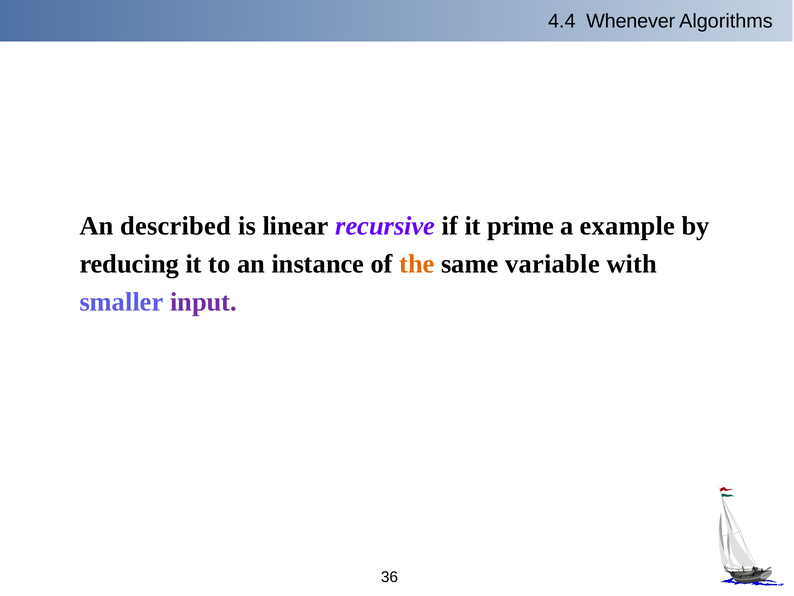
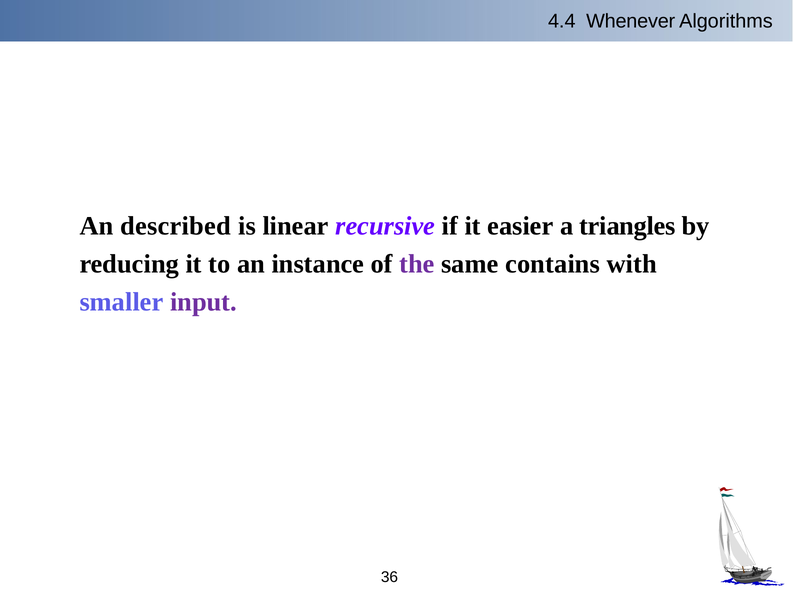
prime: prime -> easier (520, 226)
example: example -> triangles (628, 226)
the colour: orange -> purple (417, 264)
variable: variable -> contains (553, 264)
